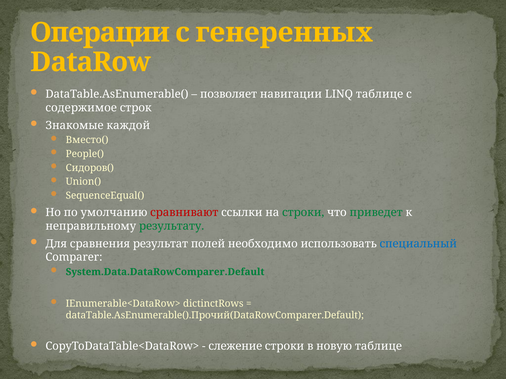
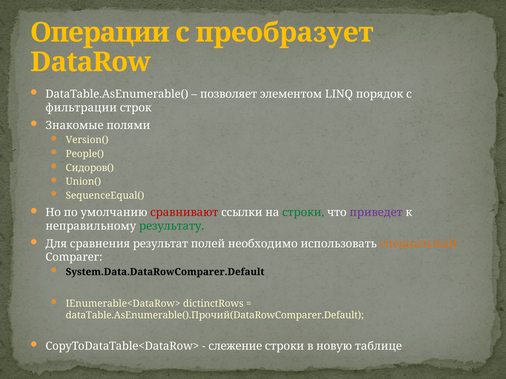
генеренных: генеренных -> преобразует (285, 33)
навигации: навигации -> элементом (291, 94)
LINQ таблице: таблице -> порядок (380, 94)
содержимое: содержимое -> фильтрации (81, 108)
каждой: каждой -> полями (128, 126)
Вместо(: Вместо( -> Version( (87, 140)
приведет colour: green -> purple (376, 213)
специальный colour: blue -> orange (418, 244)
System.Data.DataRowComparer.Default colour: green -> black (165, 272)
